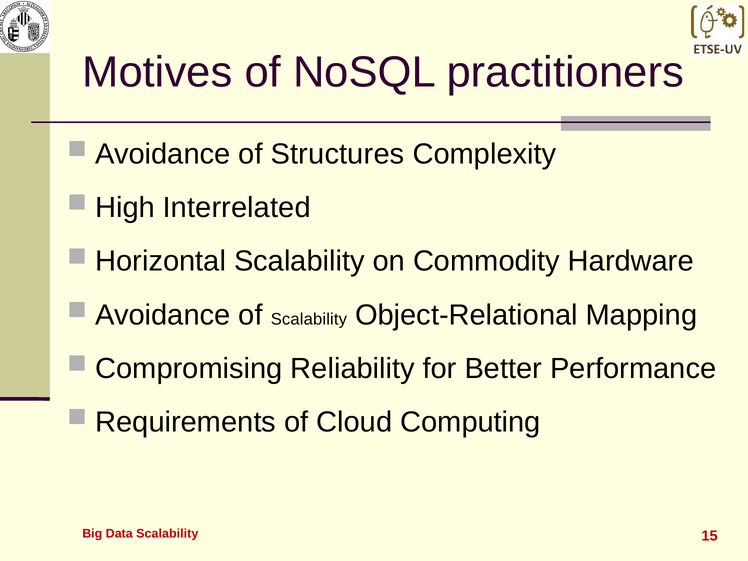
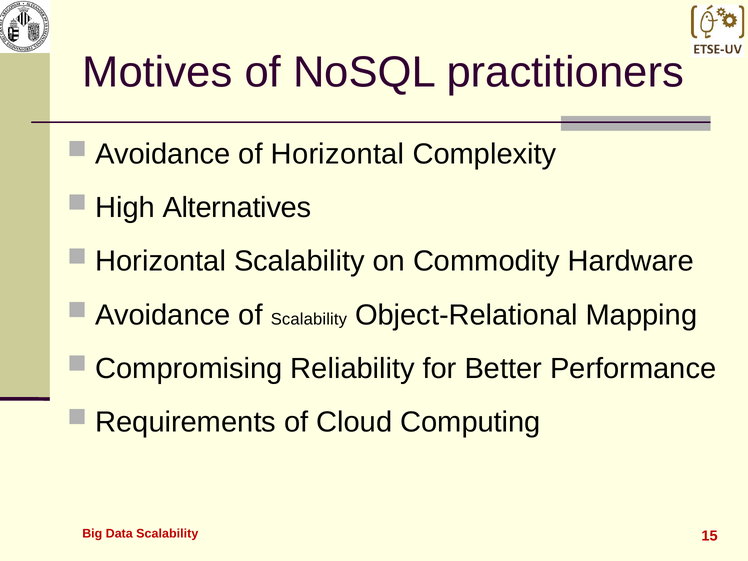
of Structures: Structures -> Horizontal (338, 154)
Interrelated: Interrelated -> Alternatives (237, 208)
